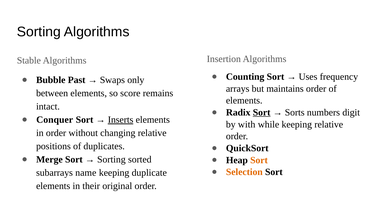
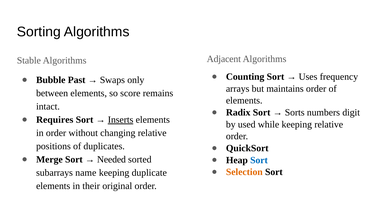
Insertion: Insertion -> Adjacent (224, 59)
Sort underline: present -> none (262, 112)
Conquer: Conquer -> Requires (55, 120)
with: with -> used (247, 124)
Sorting: Sorting -> Needed (111, 159)
Sort colour: orange -> blue (259, 160)
